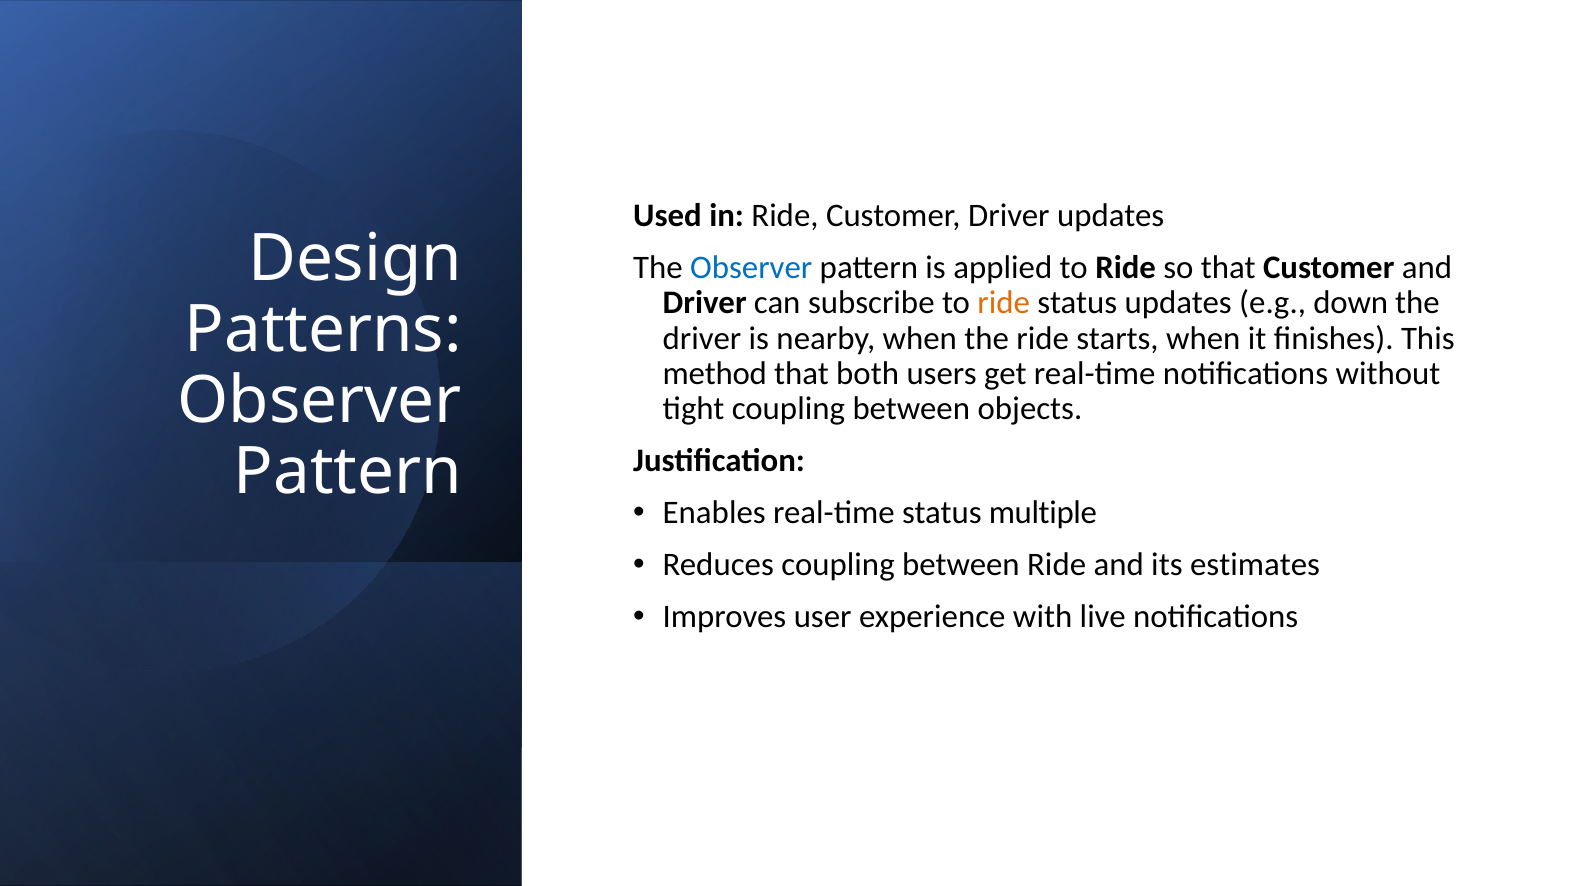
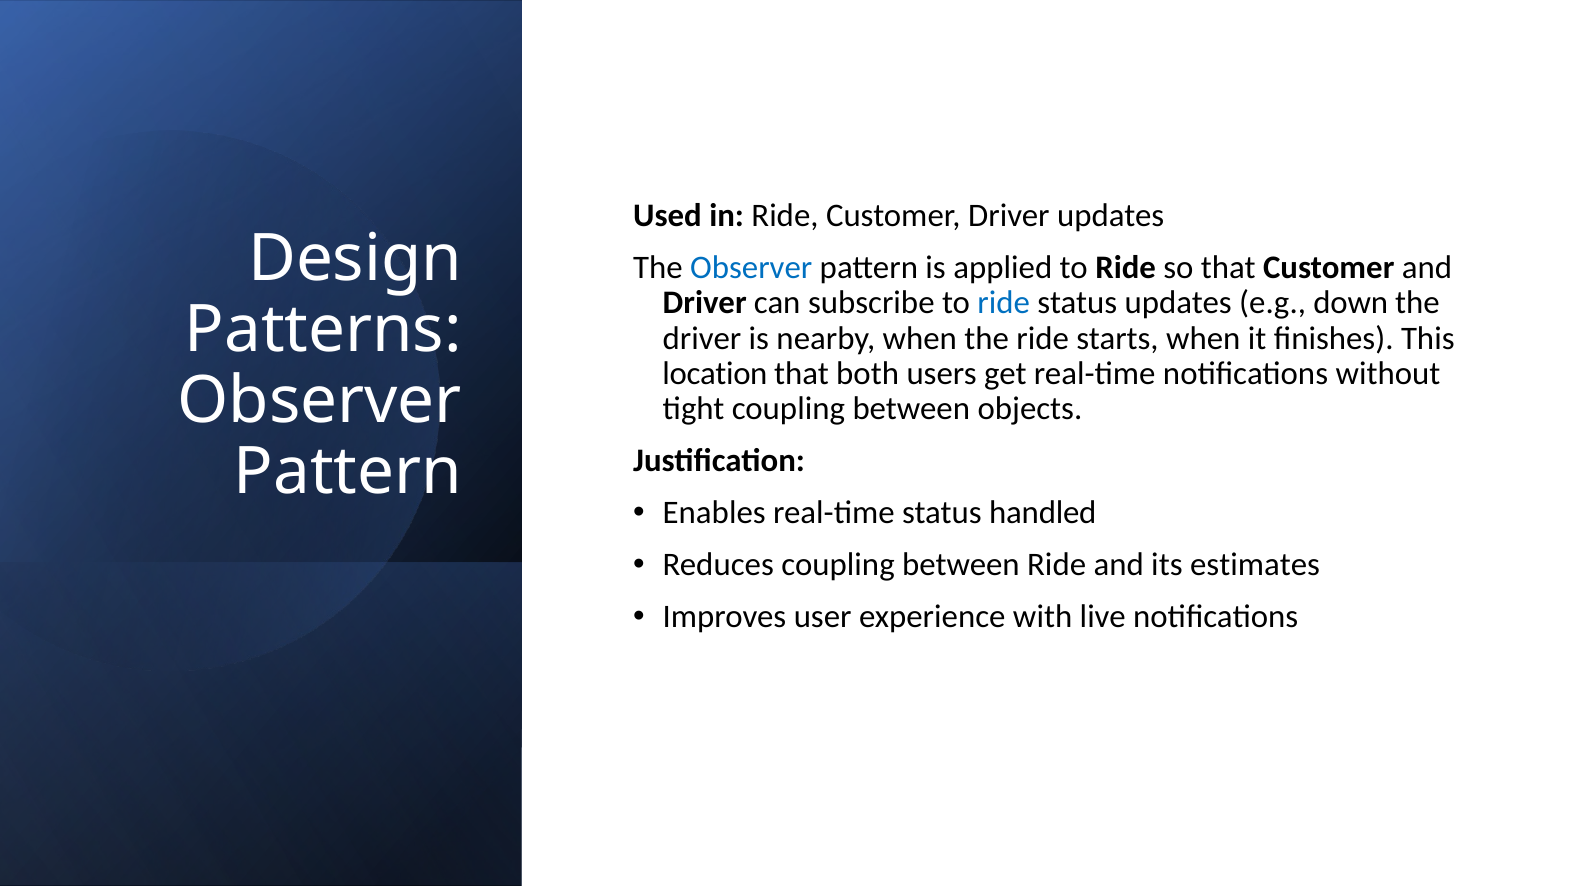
ride colour: orange -> blue (1004, 303)
method: method -> location (715, 374)
multiple: multiple -> handled (1043, 513)
